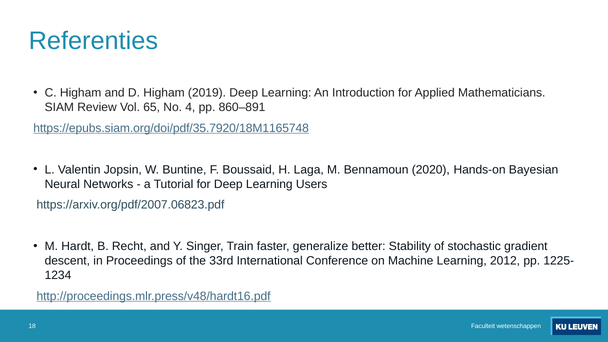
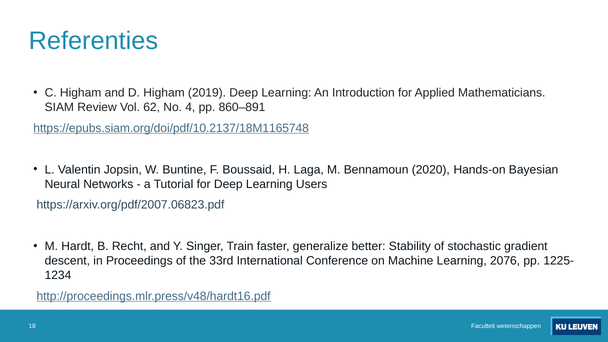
65: 65 -> 62 (152, 107)
https://epubs.siam.org/doi/pdf/35.7920/18M1165748: https://epubs.siam.org/doi/pdf/35.7920/18M1165748 -> https://epubs.siam.org/doi/pdf/10.2137/18M1165748 (171, 128)
2012: 2012 -> 2076 (505, 261)
